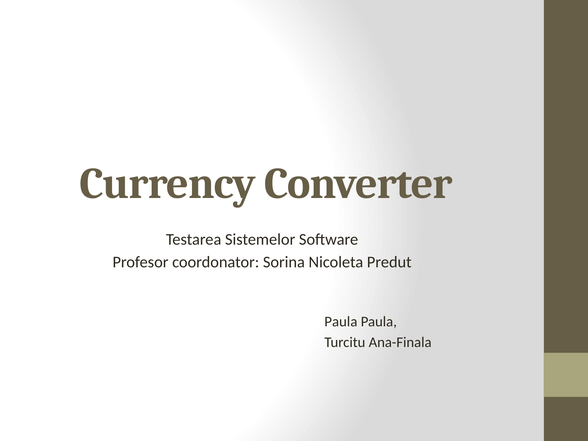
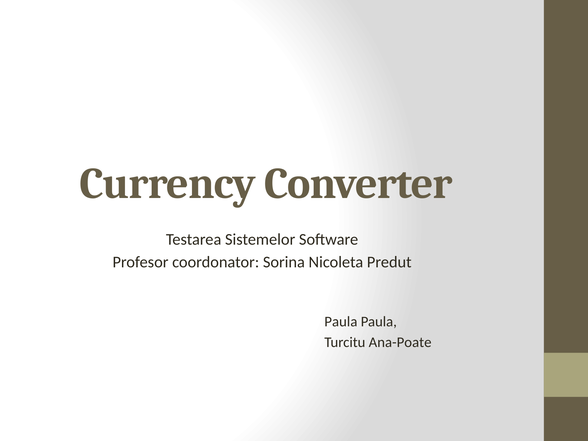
Ana-Finala: Ana-Finala -> Ana-Poate (400, 342)
